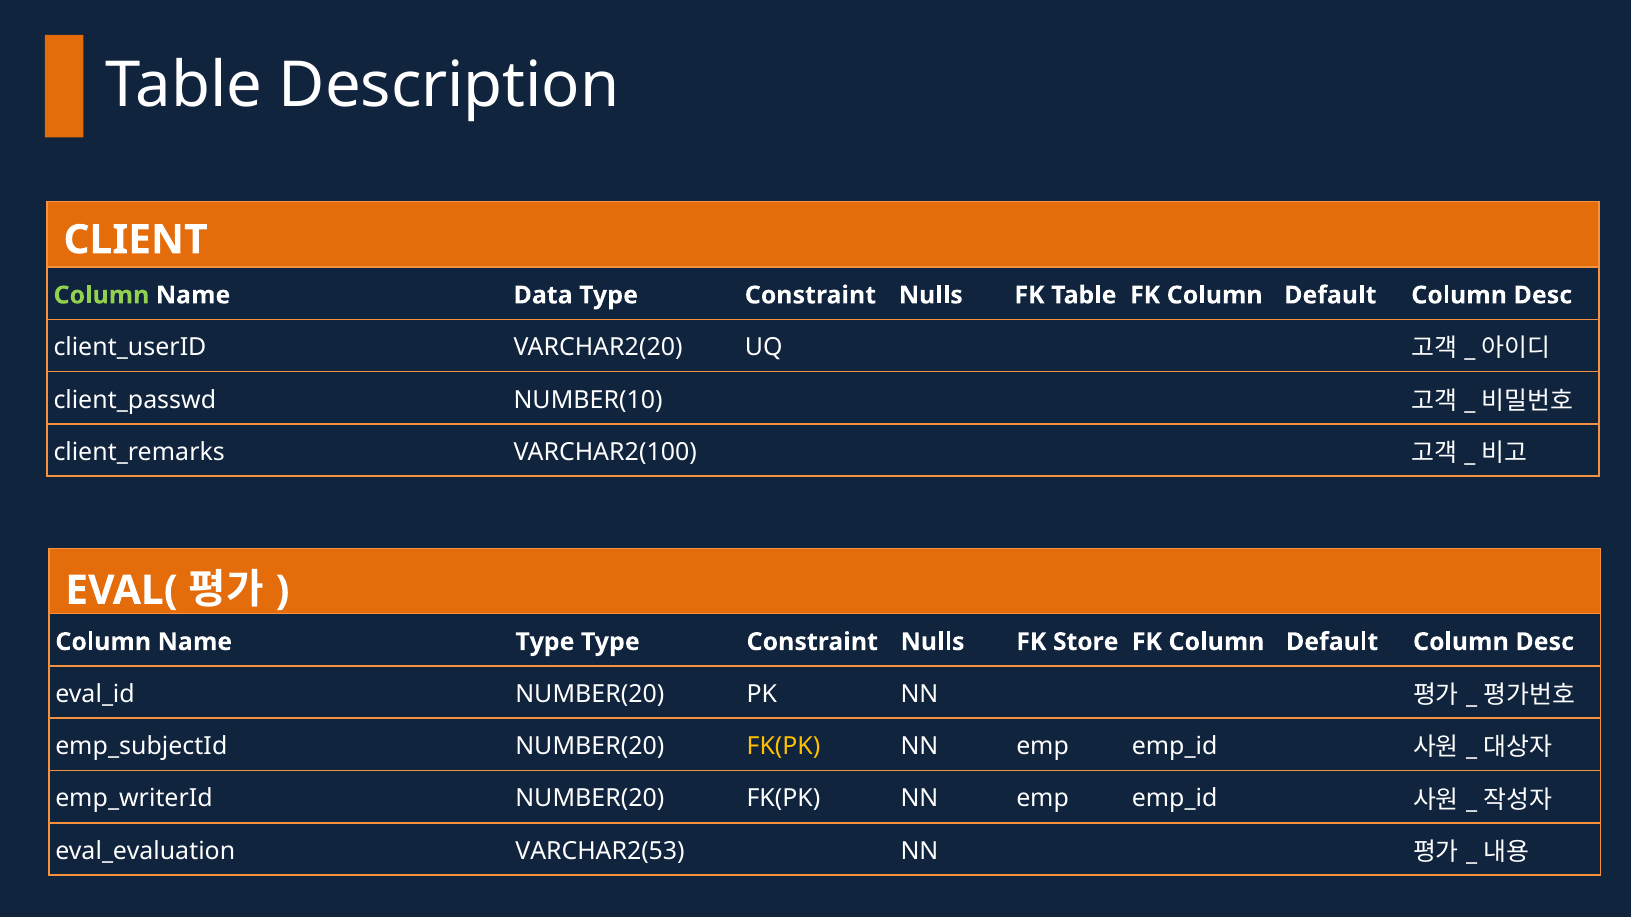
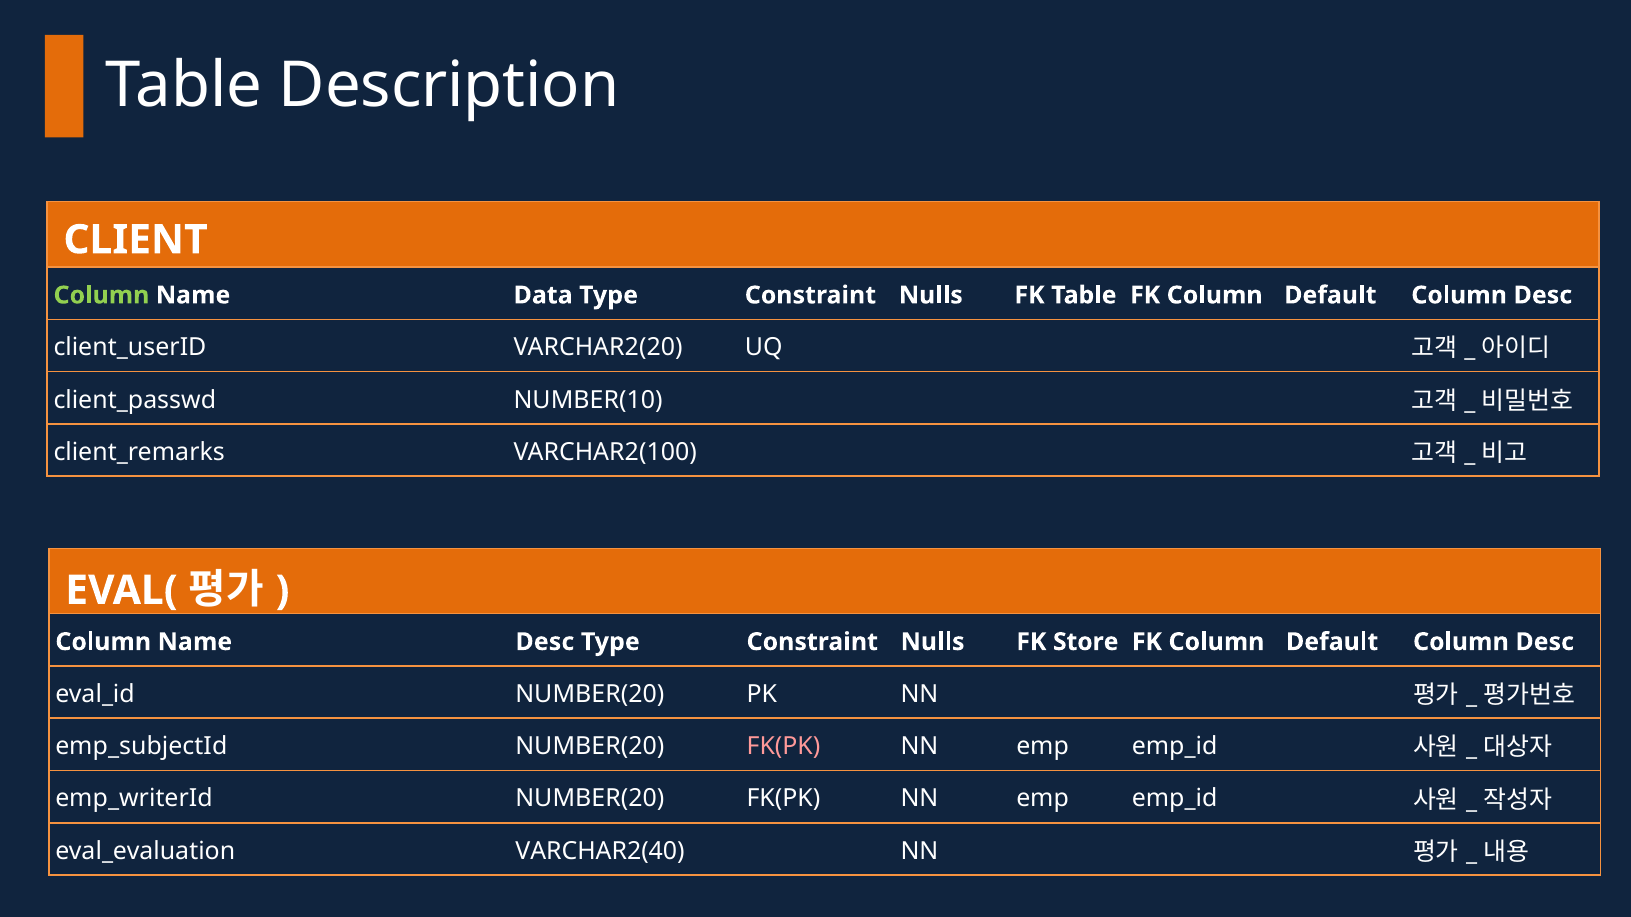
Name Type: Type -> Desc (545, 642)
FK(PK colour: yellow -> pink (783, 747)
VARCHAR2(53: VARCHAR2(53 -> VARCHAR2(40 (600, 852)
